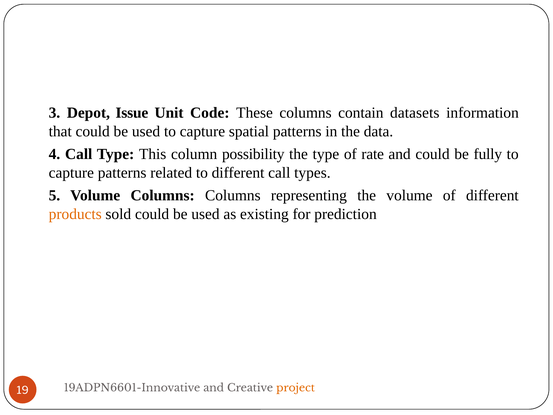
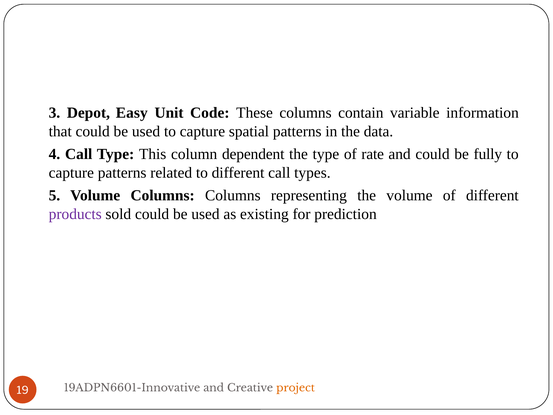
Issue: Issue -> Easy (132, 113)
datasets: datasets -> variable (415, 113)
possibility: possibility -> dependent (253, 154)
products colour: orange -> purple (75, 214)
